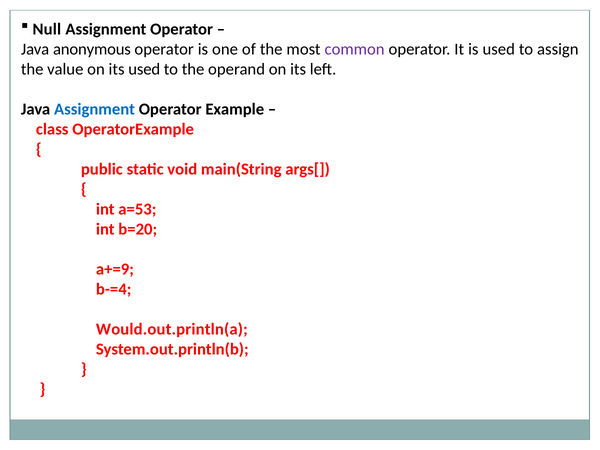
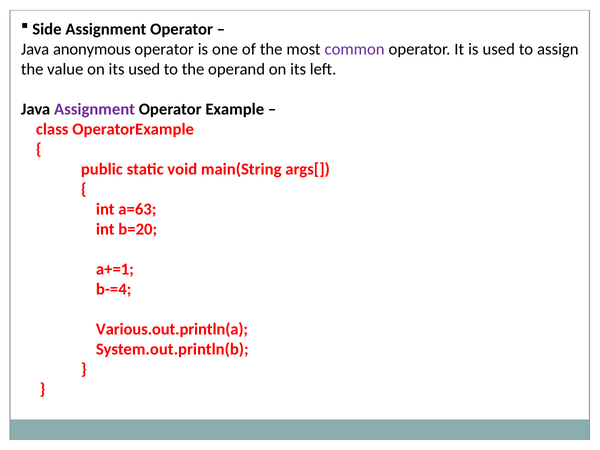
Null: Null -> Side (47, 29)
Assignment colour: blue -> purple (95, 109)
a=53: a=53 -> a=63 (137, 209)
a+=9: a+=9 -> a+=1 (115, 269)
Would.out.println(a: Would.out.println(a -> Various.out.println(a (172, 329)
